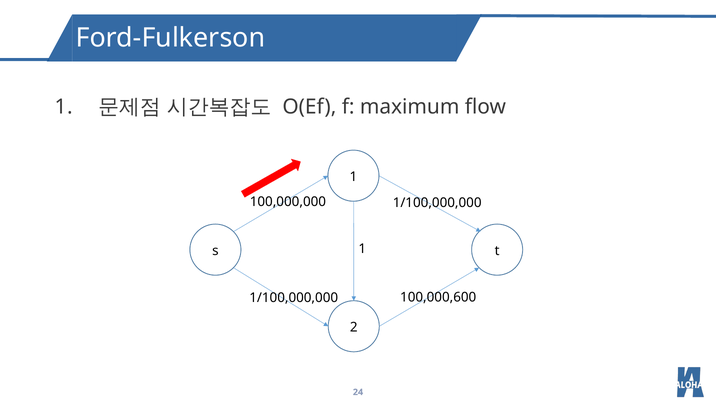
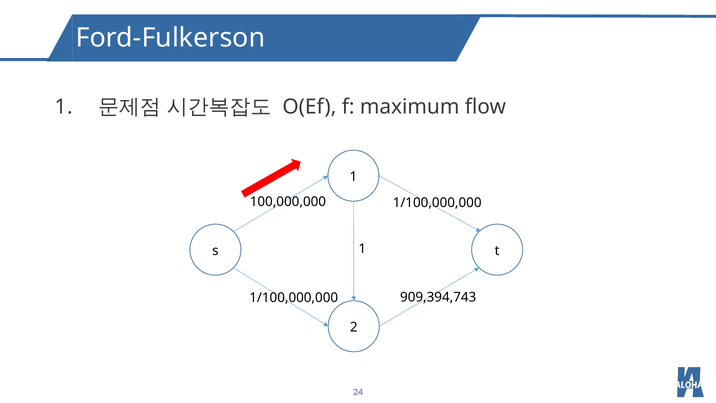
100,000,600: 100,000,600 -> 909,394,743 (438, 297)
